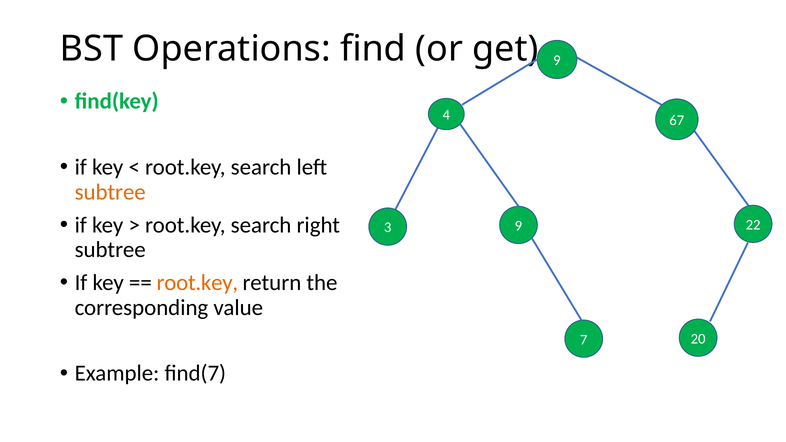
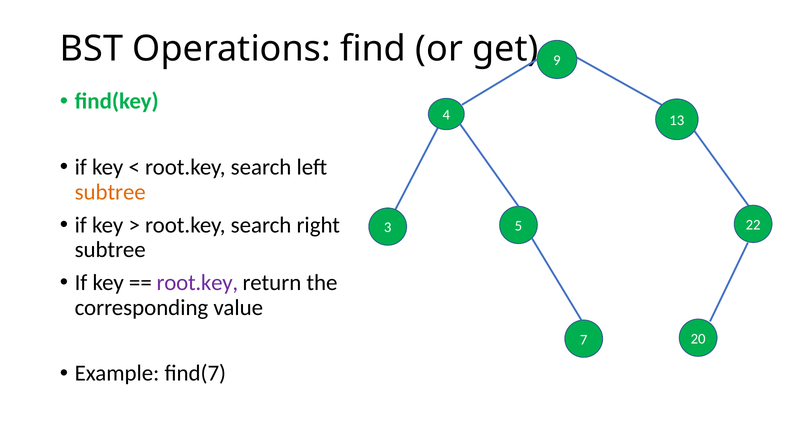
67: 67 -> 13 (677, 120)
3 9: 9 -> 5 (518, 226)
root.key colour: orange -> purple (197, 283)
